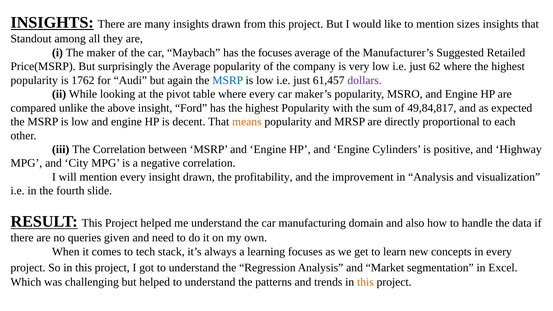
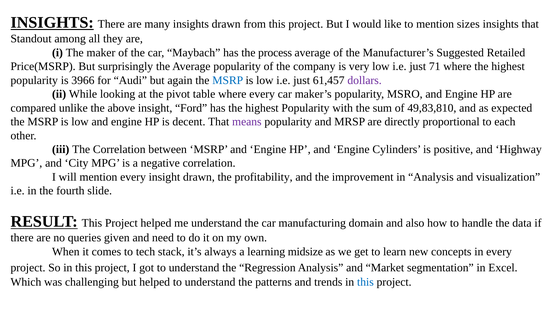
the focuses: focuses -> process (275, 53)
62: 62 -> 71 (435, 66)
1762: 1762 -> 3966 (83, 80)
49,84,817: 49,84,817 -> 49,83,810 (432, 108)
means colour: orange -> purple (247, 122)
learning focuses: focuses -> midsize (305, 252)
this colour: orange -> blue (365, 282)
